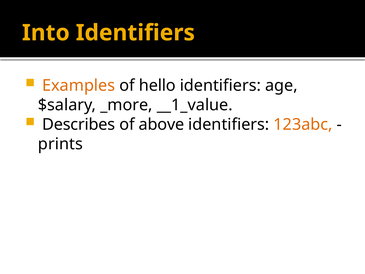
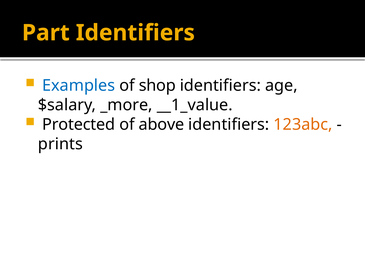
Into: Into -> Part (46, 33)
Examples colour: orange -> blue (79, 85)
hello: hello -> shop (157, 85)
Describes: Describes -> Protected (79, 124)
